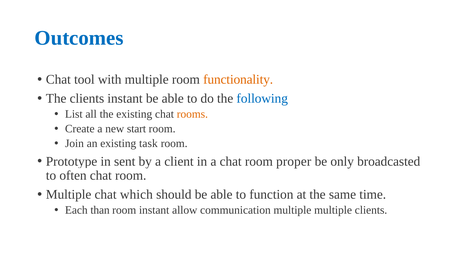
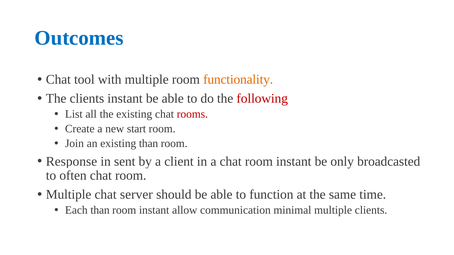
following colour: blue -> red (262, 99)
rooms colour: orange -> red (192, 114)
existing task: task -> than (149, 144)
Prototype: Prototype -> Response (72, 162)
chat room proper: proper -> instant (294, 162)
which: which -> server (136, 195)
communication multiple: multiple -> minimal (292, 210)
